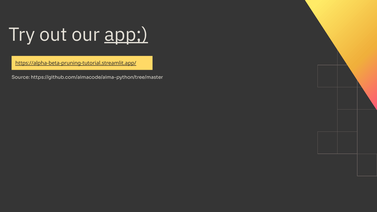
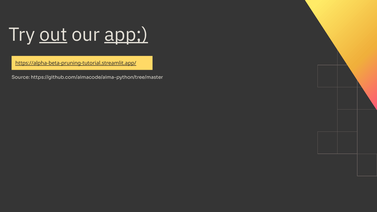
out underline: none -> present (53, 35)
